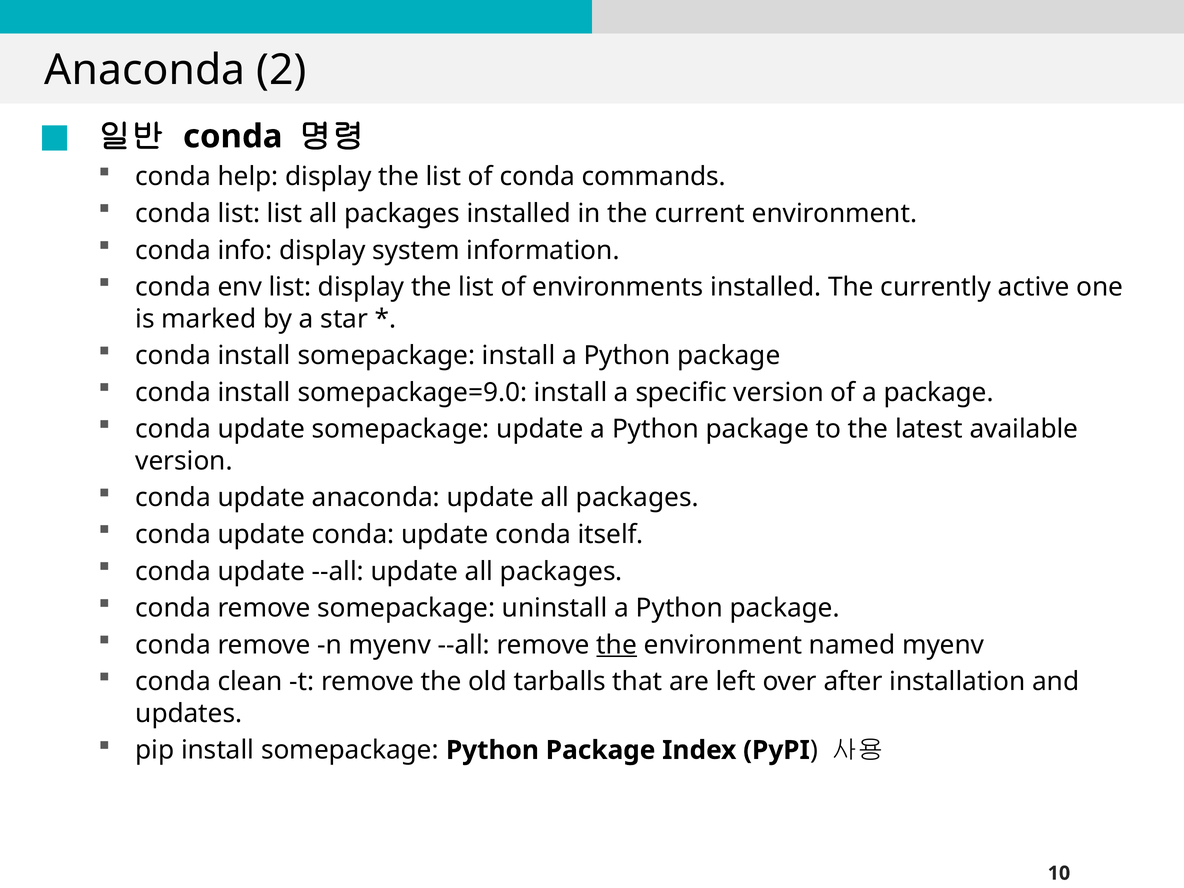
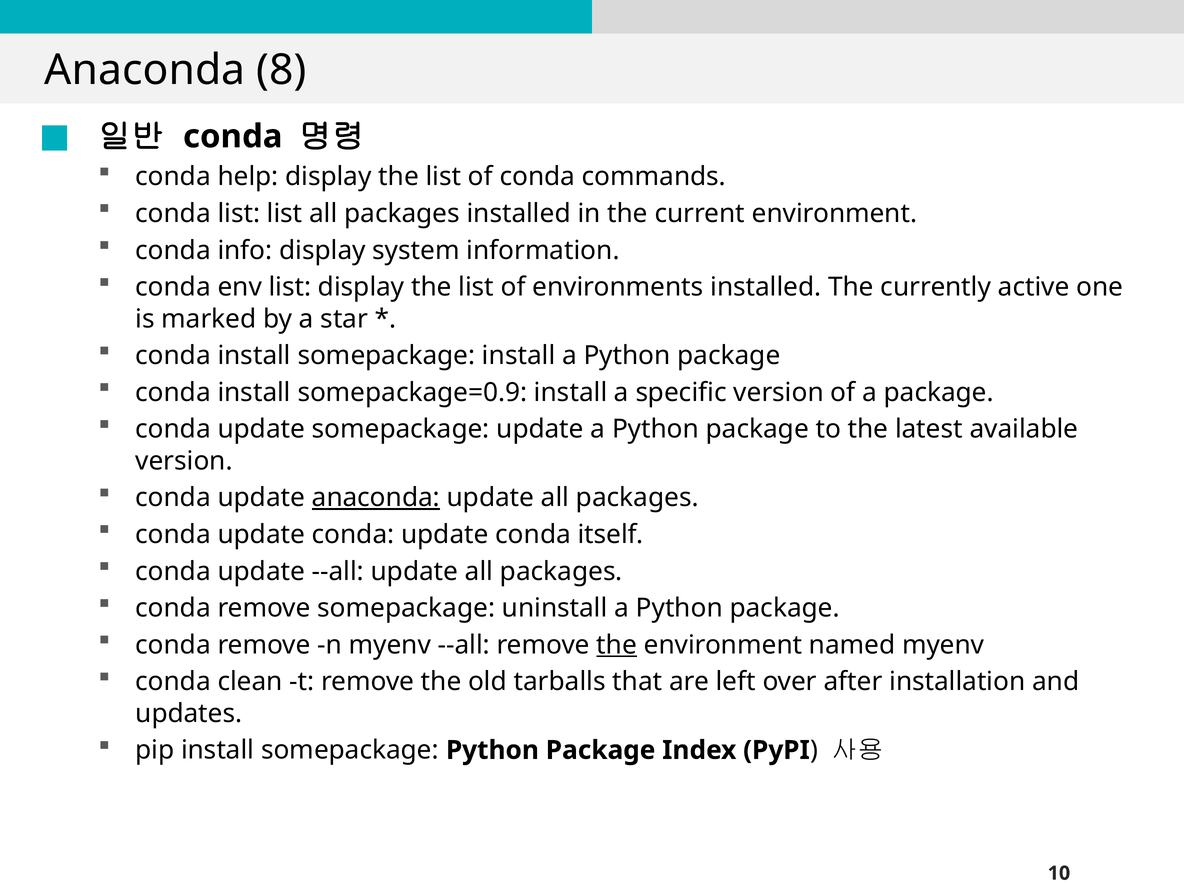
2: 2 -> 8 (281, 70)
somepackage=9.0: somepackage=9.0 -> somepackage=0.9 (412, 392)
anaconda underline: none -> present (376, 498)
